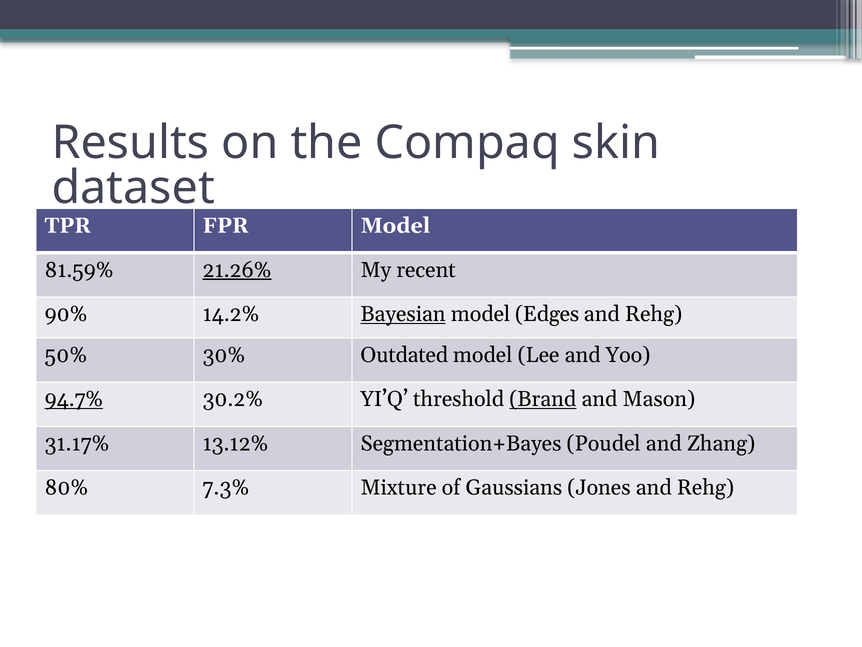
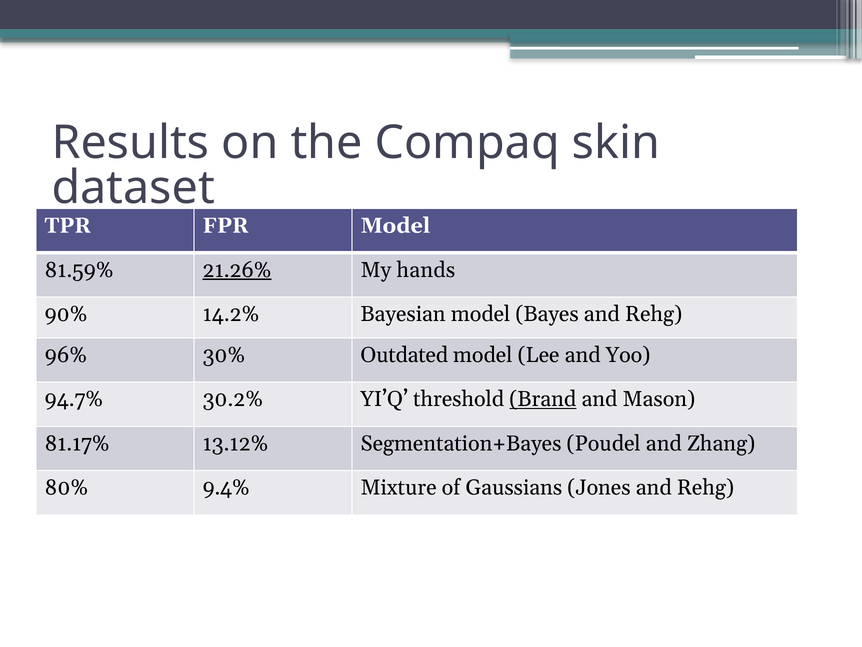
recent: recent -> hands (426, 270)
Bayesian underline: present -> none (403, 314)
Edges: Edges -> Bayes (547, 314)
50%: 50% -> 96% (66, 355)
94.7% underline: present -> none (74, 399)
31.17%: 31.17% -> 81.17% (77, 443)
7.3%: 7.3% -> 9.4% (226, 487)
